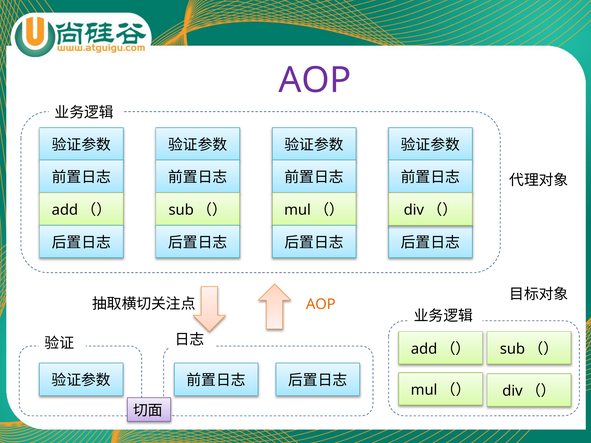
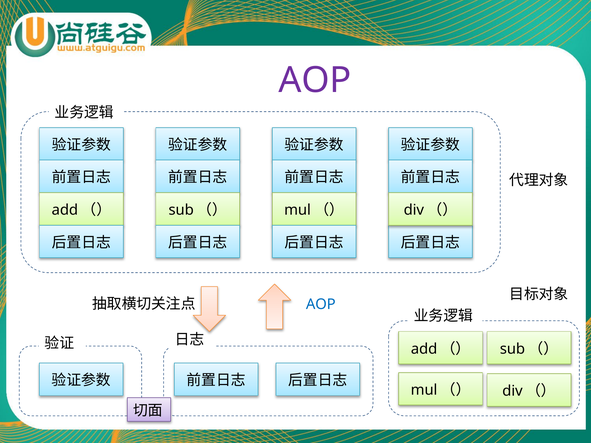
AOP colour: orange -> blue (321, 304)
